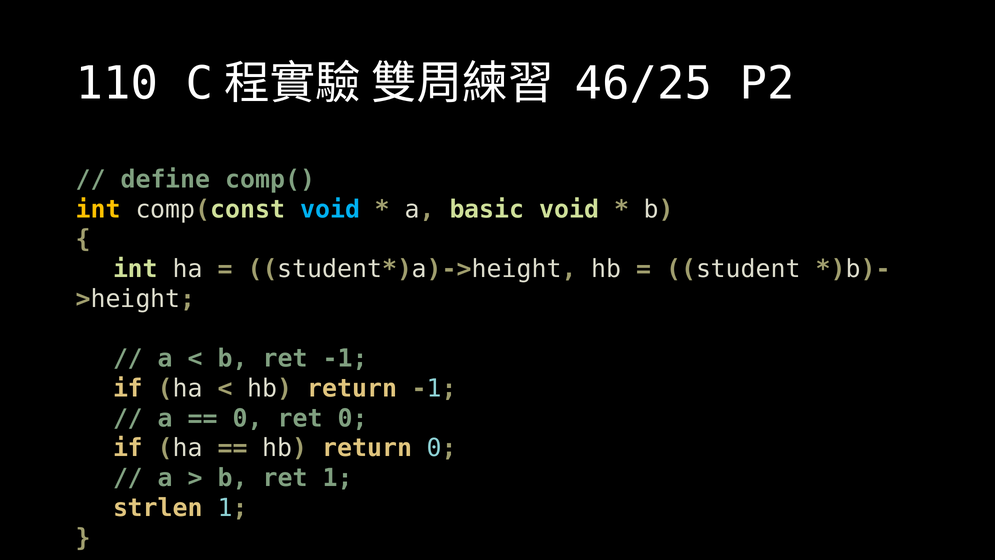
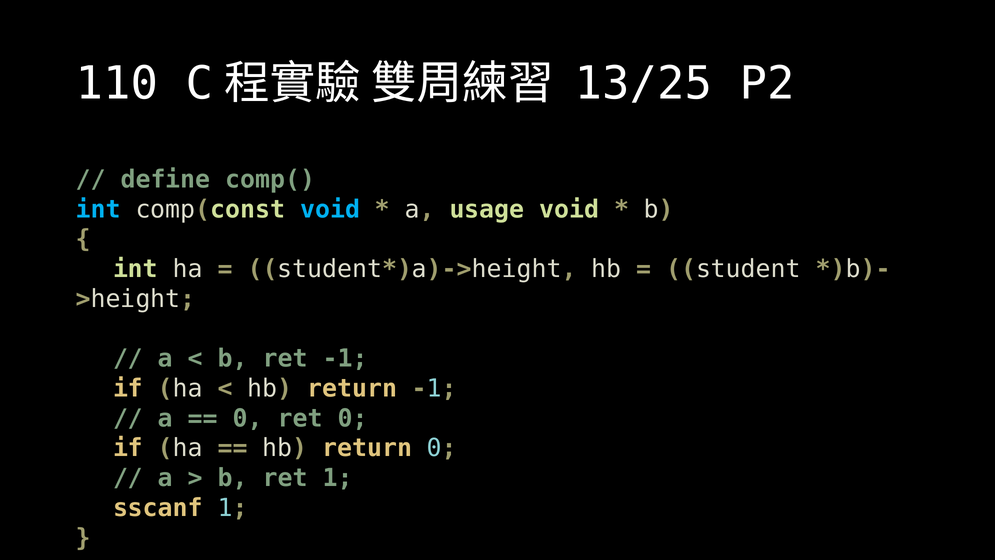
46/25: 46/25 -> 13/25 (644, 84)
int colour: yellow -> light blue (98, 209)
basic: basic -> usage (487, 209)
strlen: strlen -> sscanf (158, 508)
